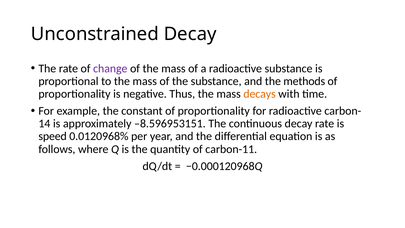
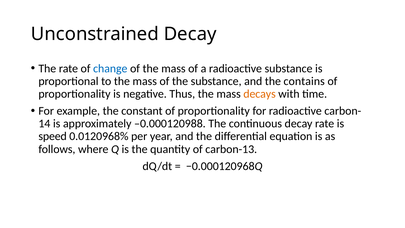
change colour: purple -> blue (110, 68)
methods: methods -> contains (304, 81)
–8.596953151: –8.596953151 -> –0.000120988 (170, 124)
carbon-11: carbon-11 -> carbon-13 (231, 149)
